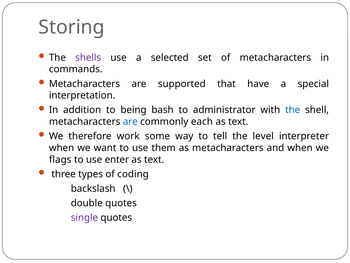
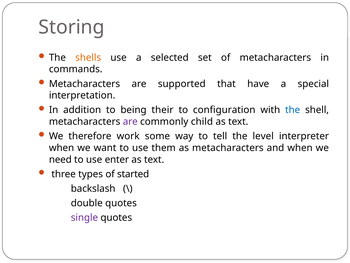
shells colour: purple -> orange (88, 57)
bash: bash -> their (162, 110)
administrator: administrator -> configuration (224, 110)
are colour: blue -> purple (130, 121)
each: each -> child (202, 121)
flags: flags -> need (60, 159)
coding: coding -> started (133, 174)
